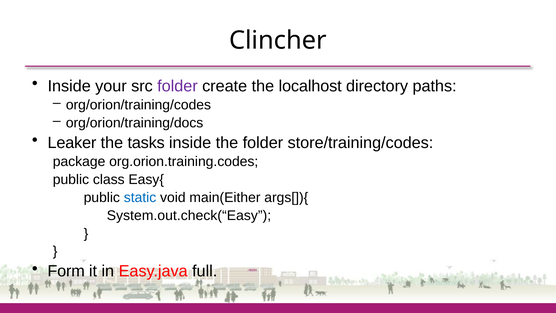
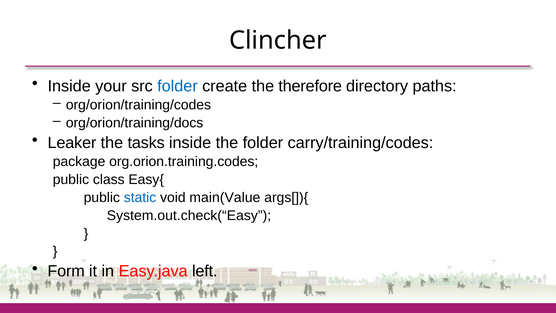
folder colour: purple -> blue (177, 86)
localhost: localhost -> therefore (310, 86)
store/training/codes: store/training/codes -> carry/training/codes (360, 143)
main(Either: main(Either -> main(Value (225, 197)
full: full -> left (205, 271)
